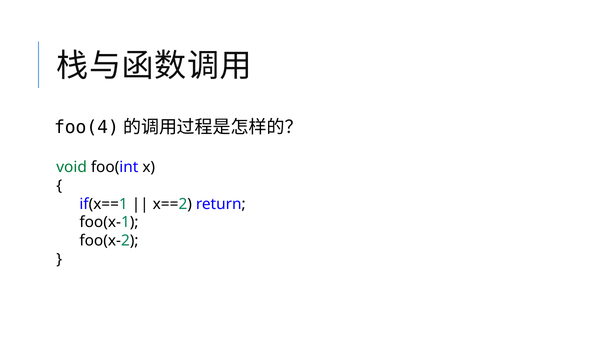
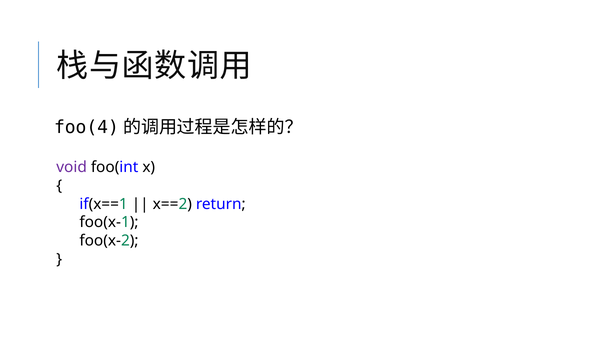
void colour: green -> purple (72, 167)
